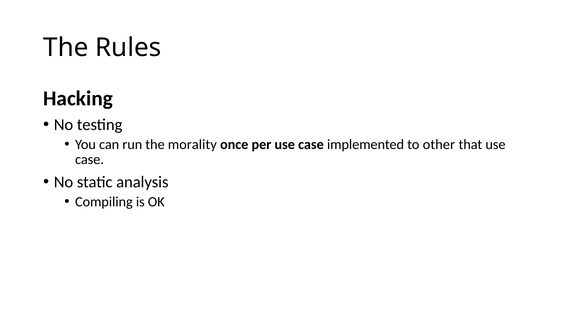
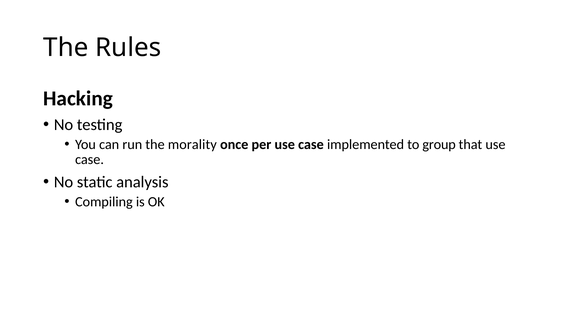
other: other -> group (439, 144)
